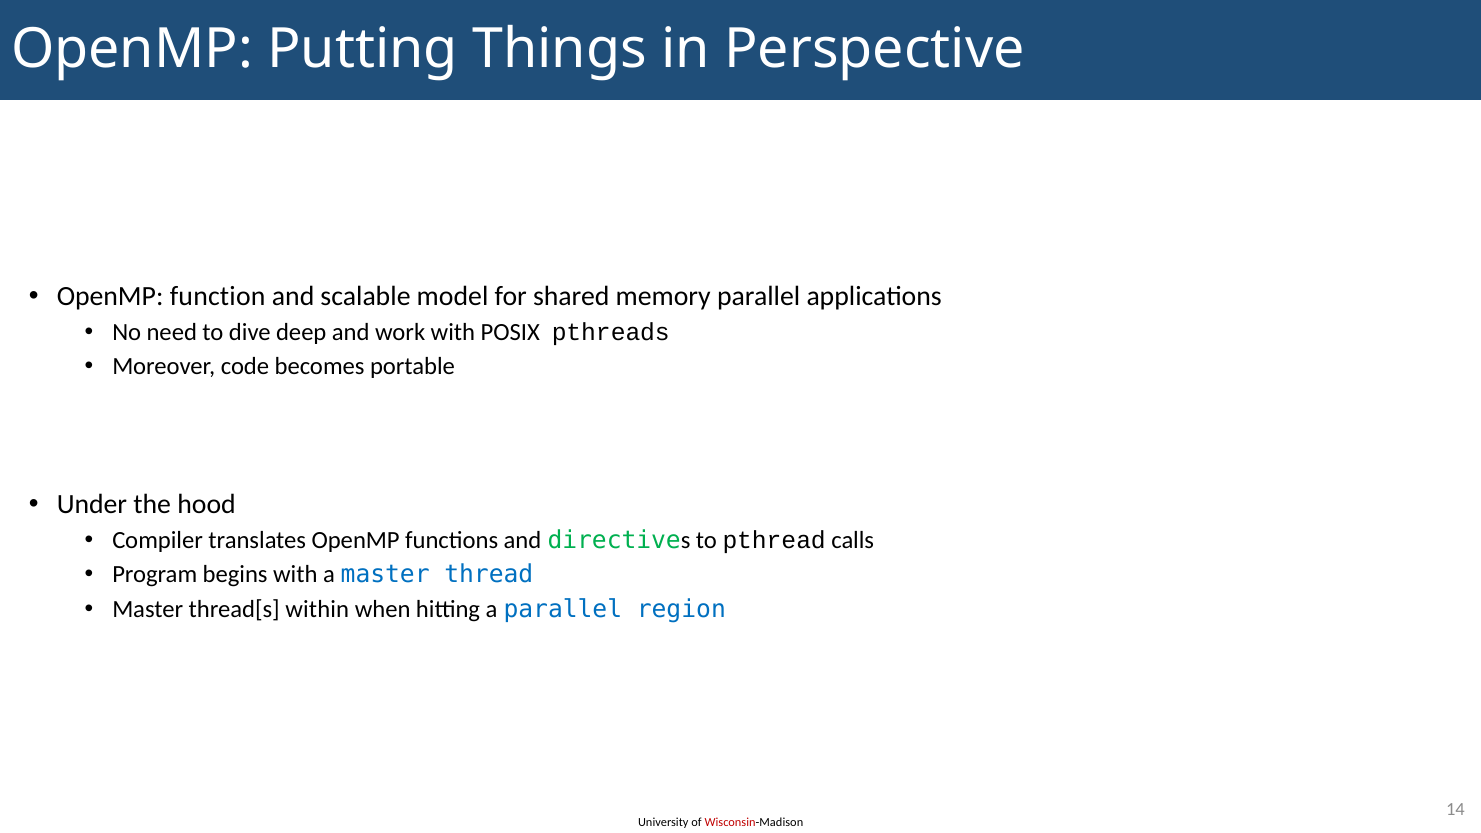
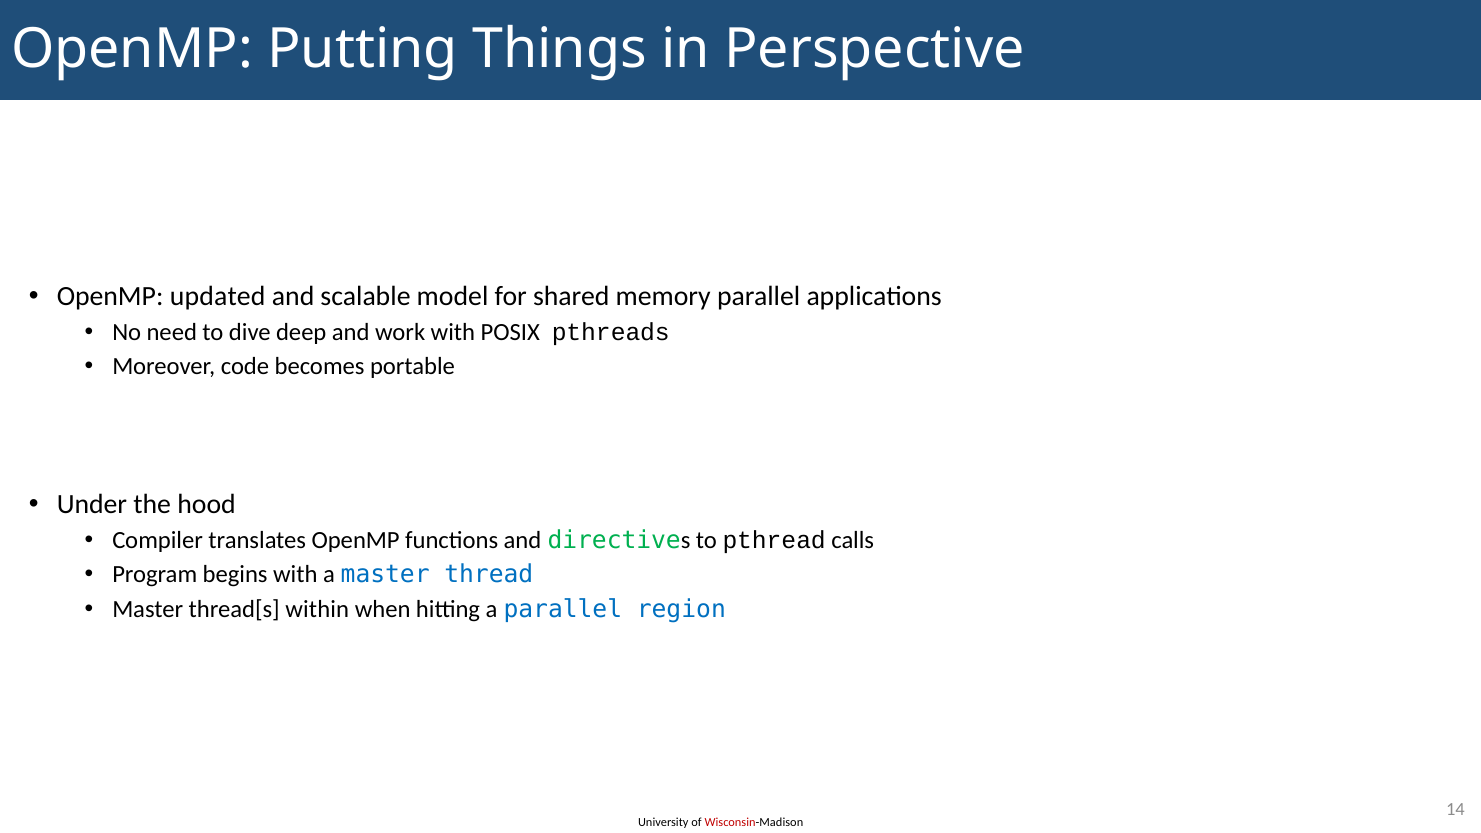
function: function -> updated (218, 296)
